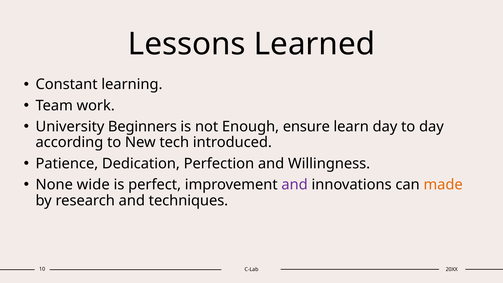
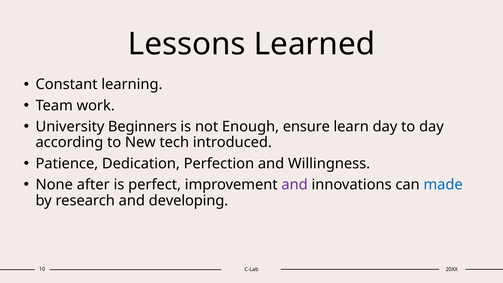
wide: wide -> after (93, 185)
made colour: orange -> blue (443, 185)
techniques: techniques -> developing (188, 200)
